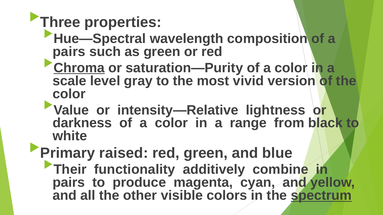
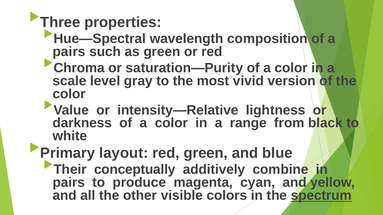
Chroma underline: present -> none (79, 68)
raised: raised -> layout (124, 153)
functionality: functionality -> conceptually (135, 170)
